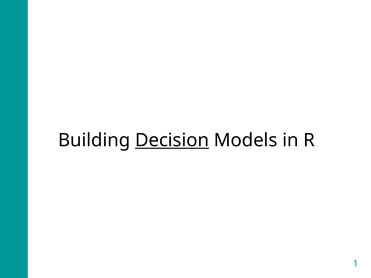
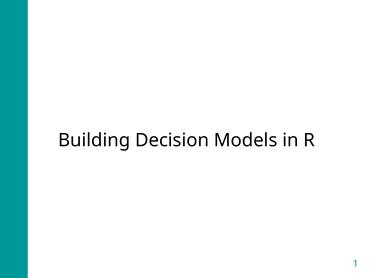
Decision underline: present -> none (172, 140)
